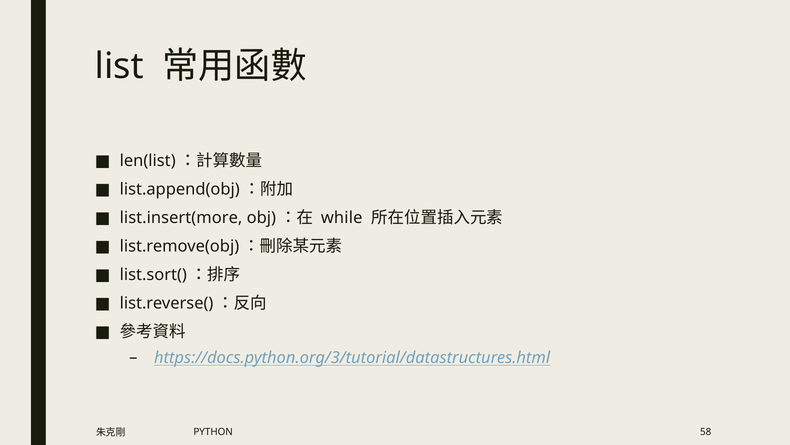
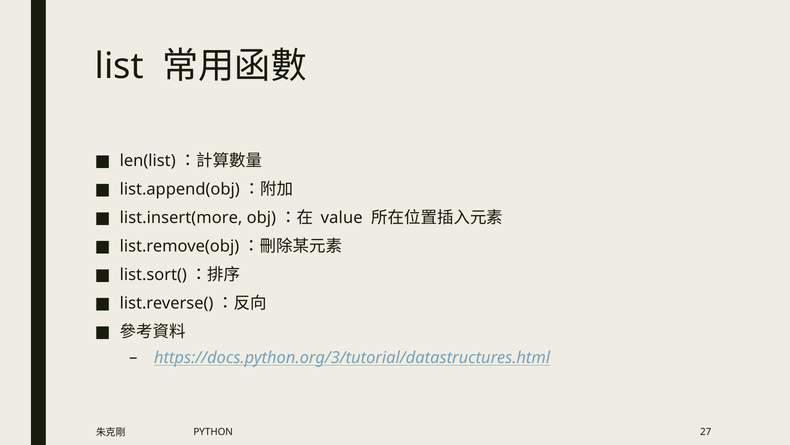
while: while -> value (342, 217)
58: 58 -> 27 (706, 431)
